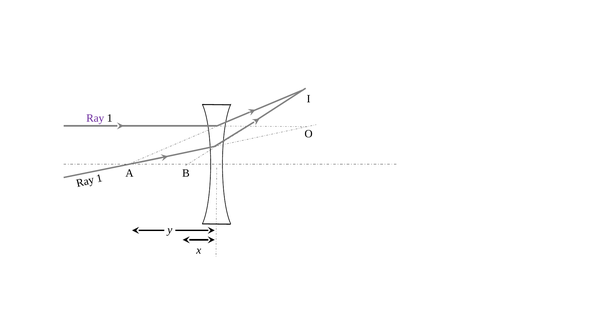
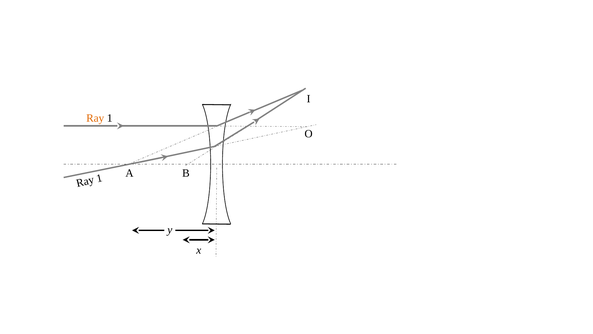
Ray colour: purple -> orange (95, 118)
